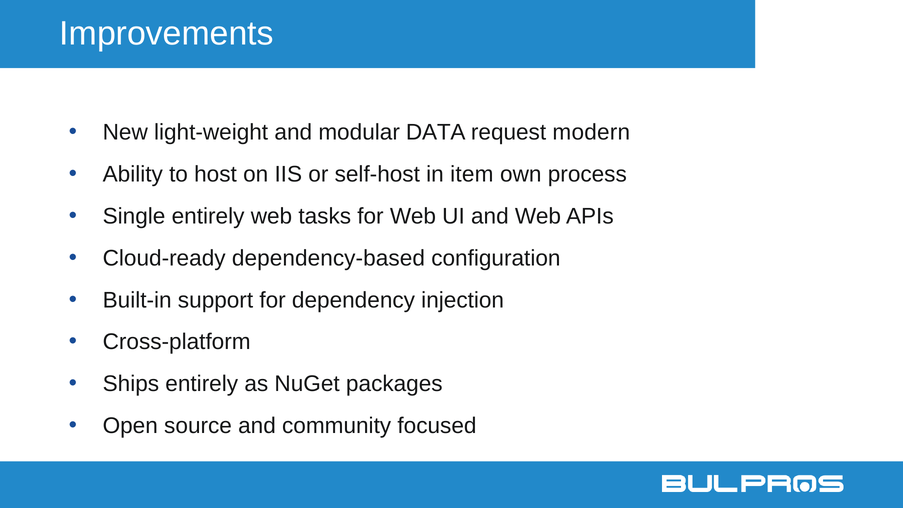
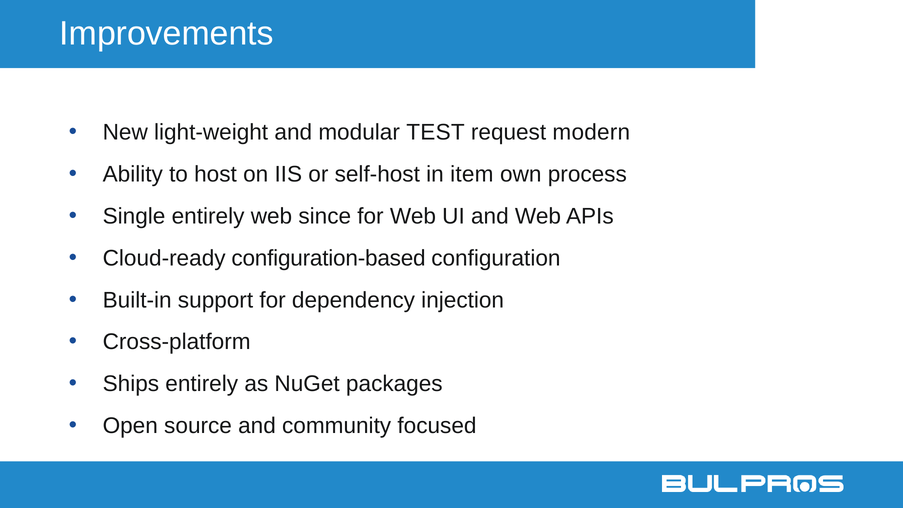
DATA: DATA -> TEST (436, 132)
tasks: tasks -> since (325, 216)
dependency-based: dependency-based -> configuration-based (329, 258)
